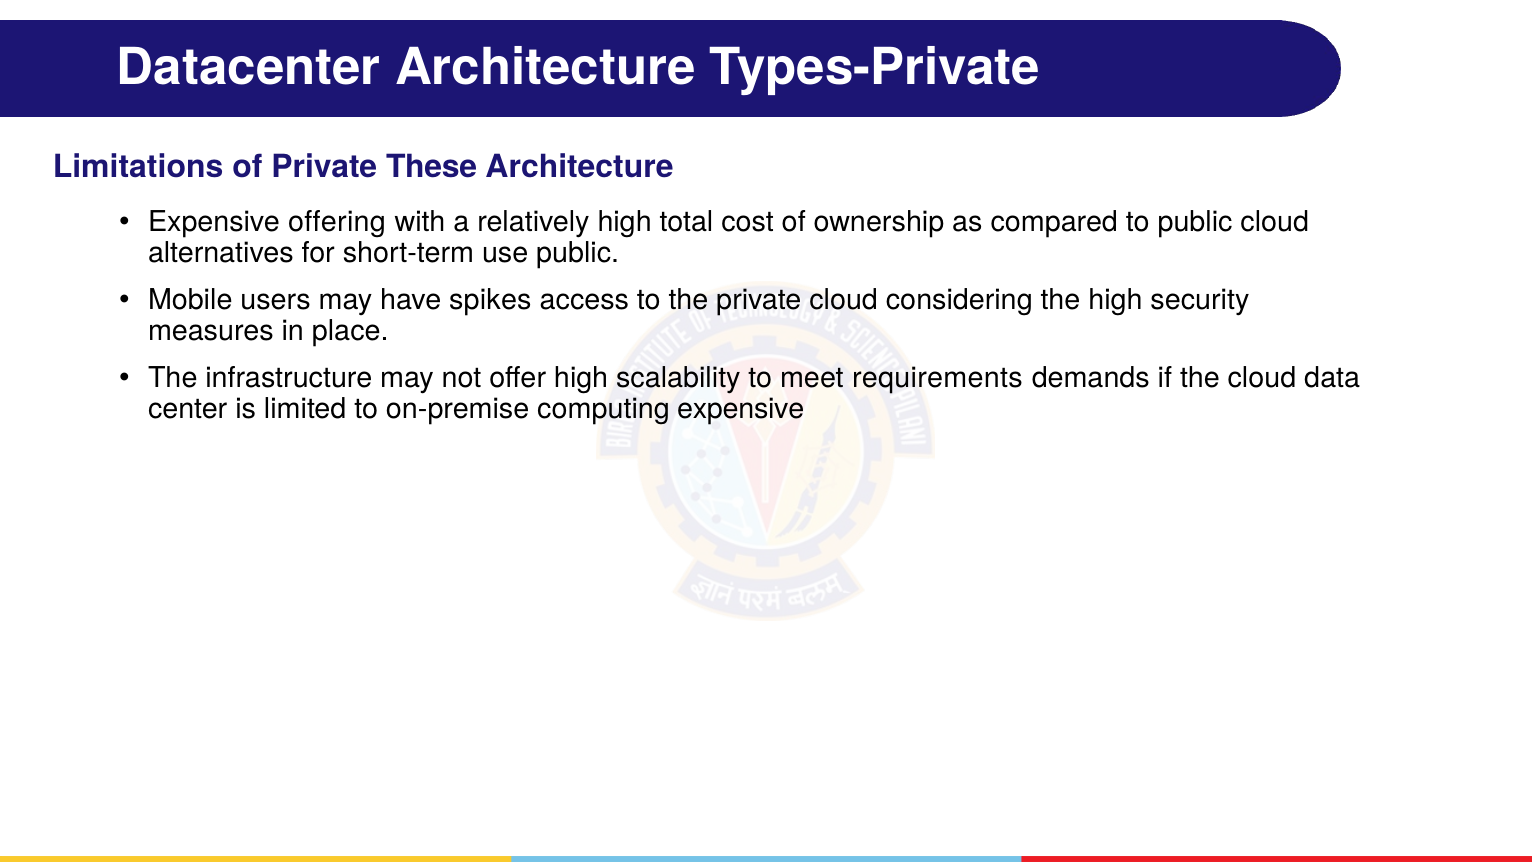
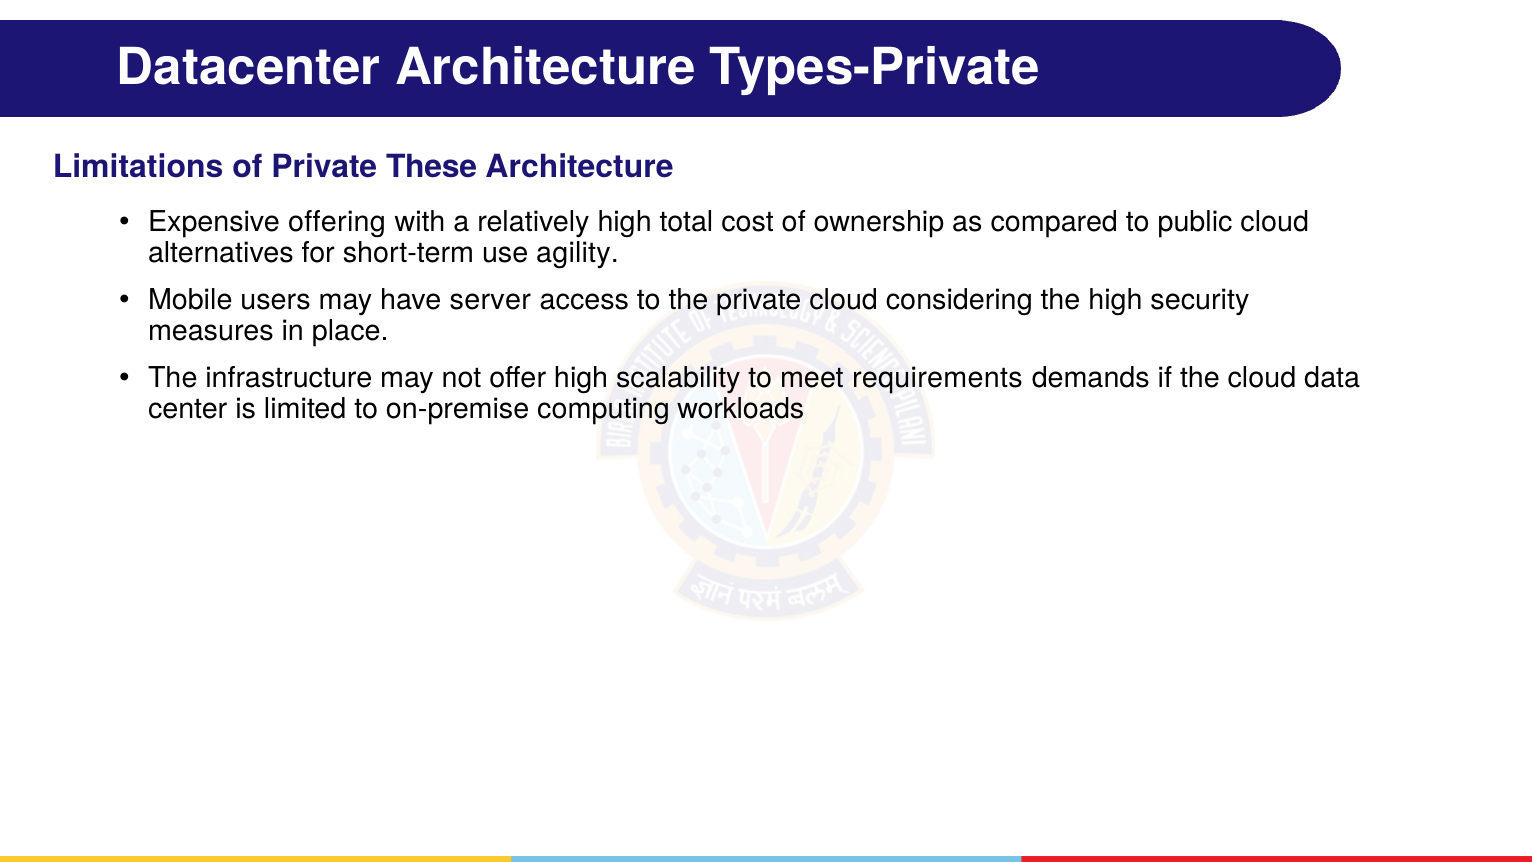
use public: public -> agility (578, 253)
spikes: spikes -> server (490, 300)
computing expensive: expensive -> workloads (741, 409)
